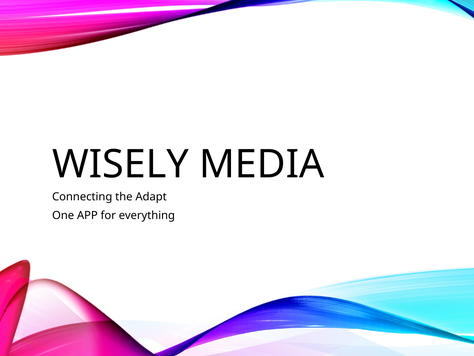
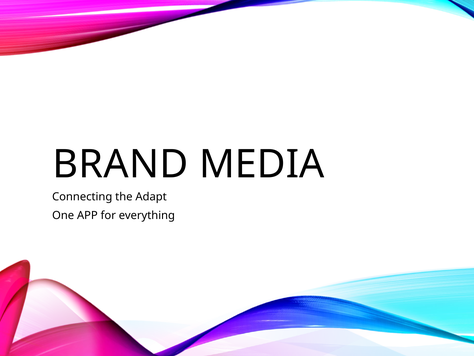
WISELY: WISELY -> BRAND (120, 164)
